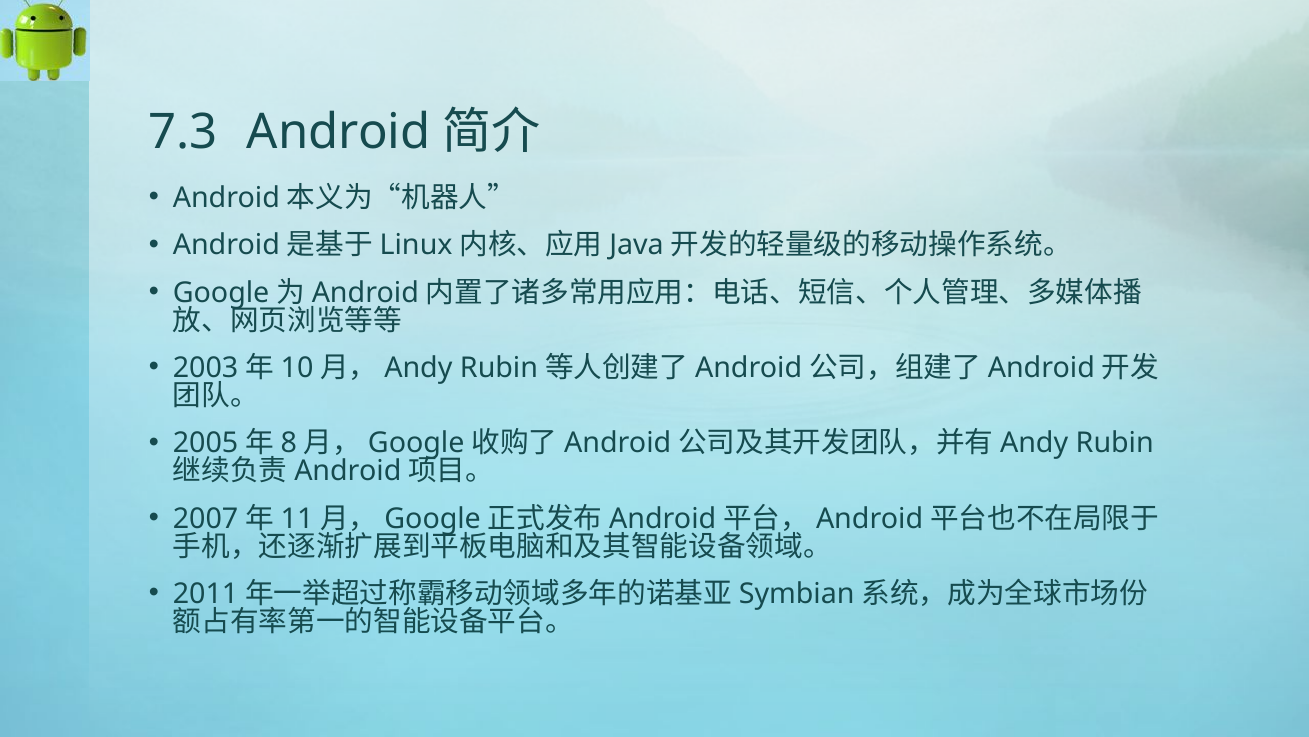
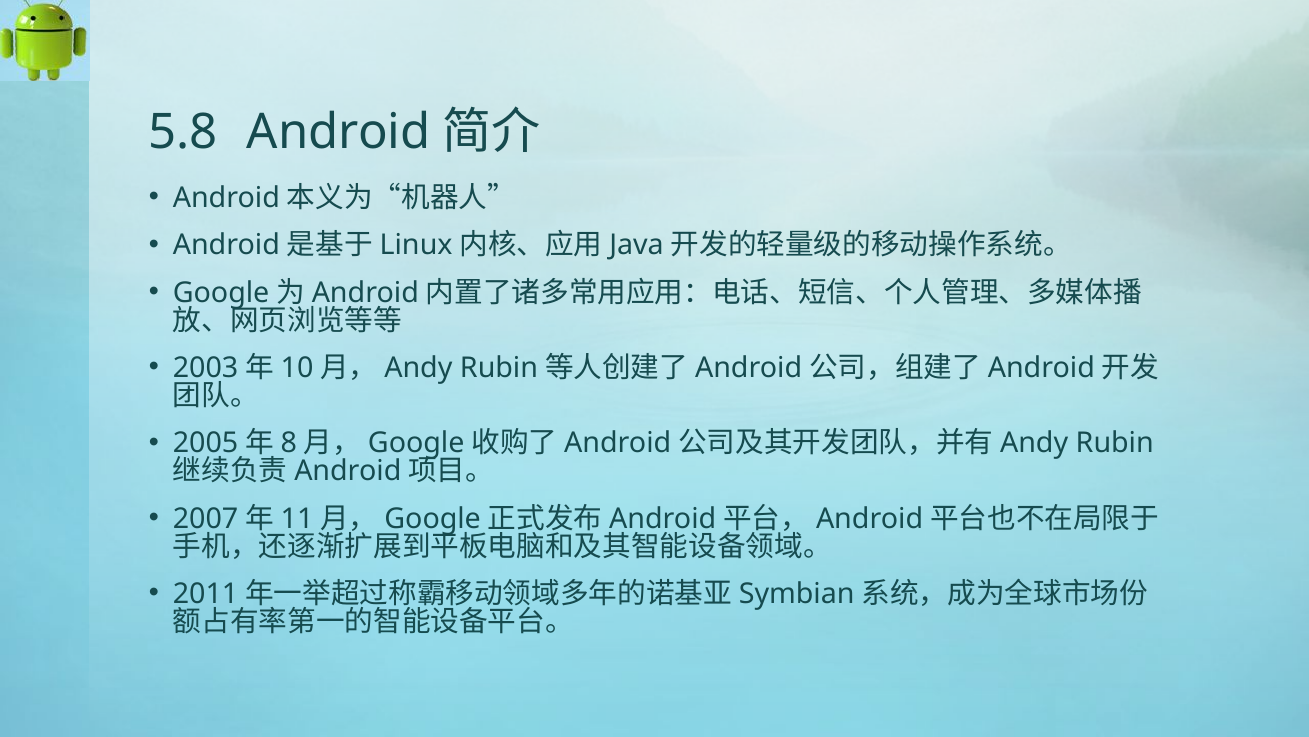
7.3: 7.3 -> 5.8 (183, 132)
